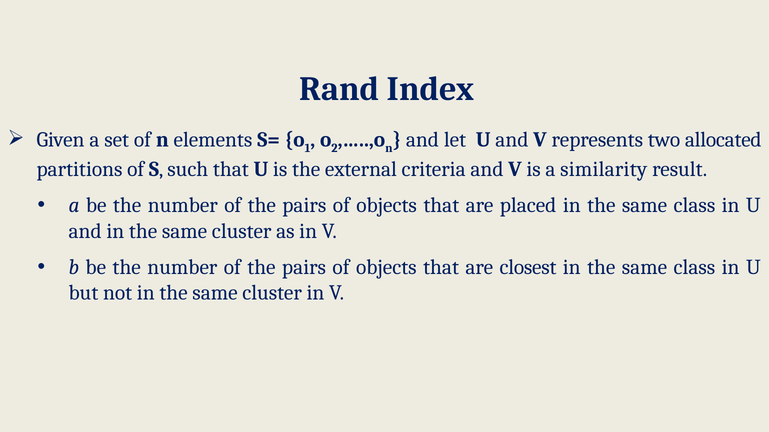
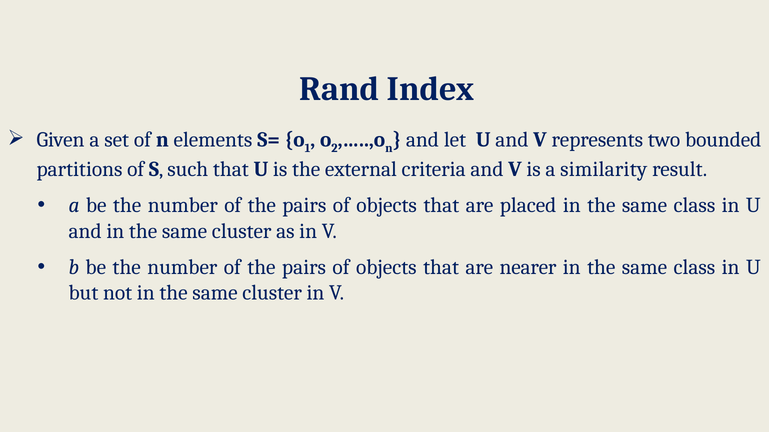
allocated: allocated -> bounded (723, 140)
closest: closest -> nearer (528, 268)
